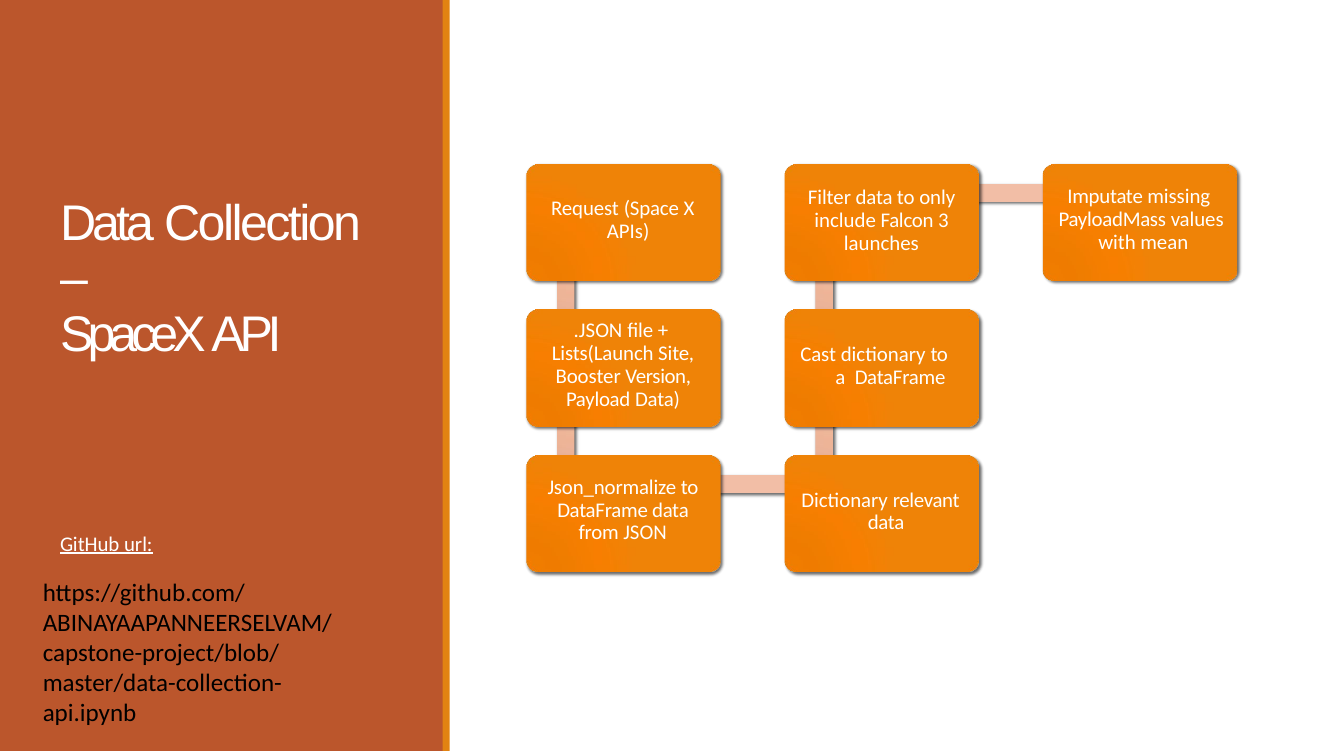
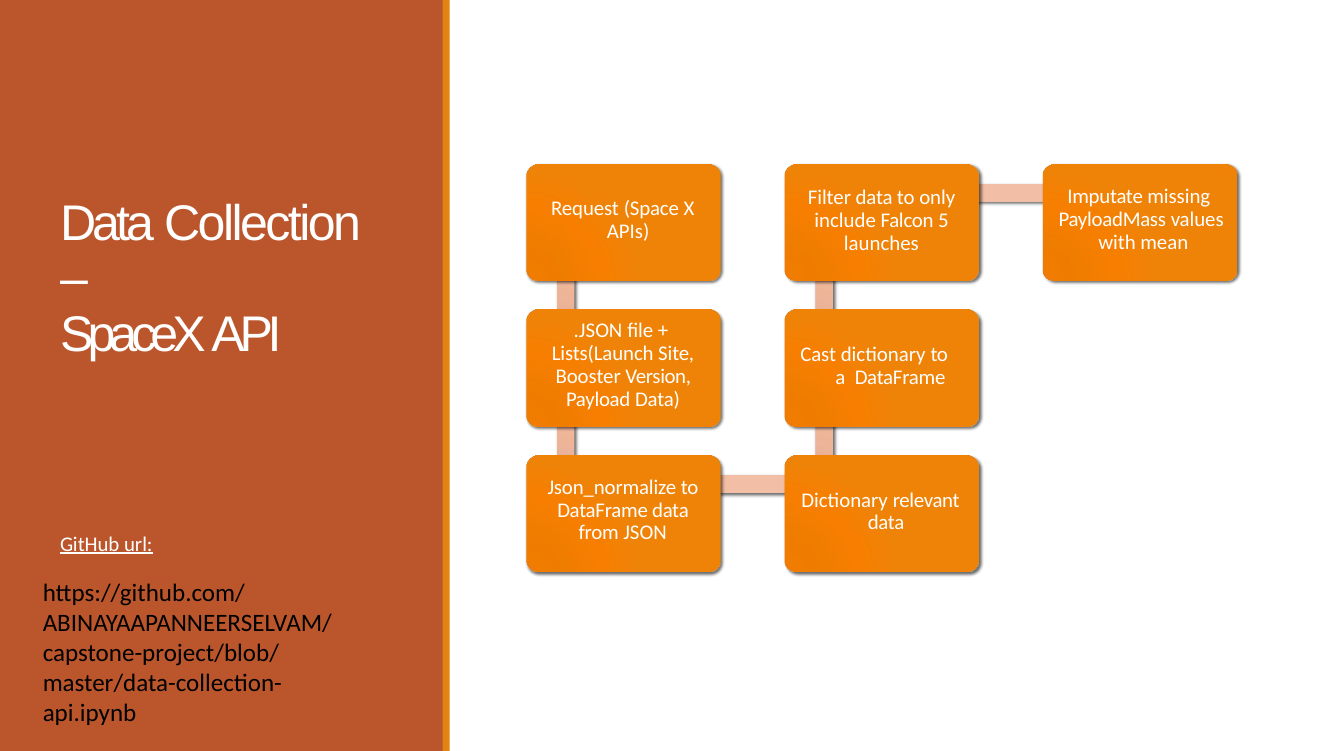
3: 3 -> 5 (943, 221)
